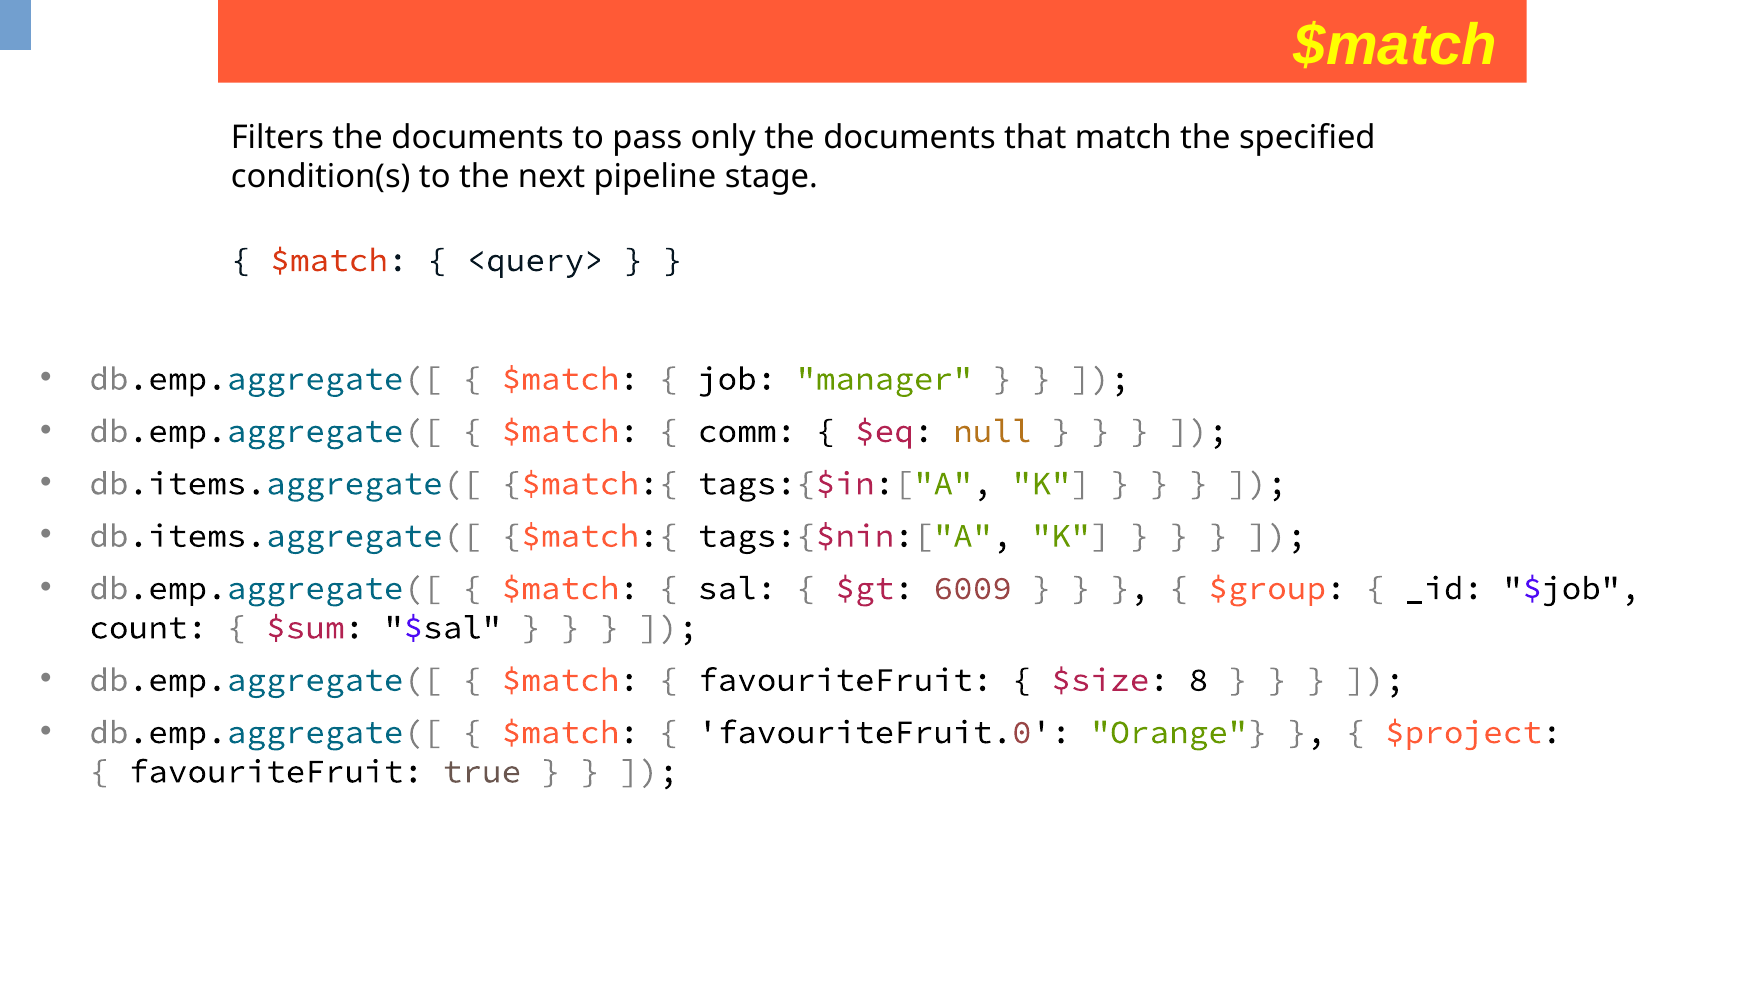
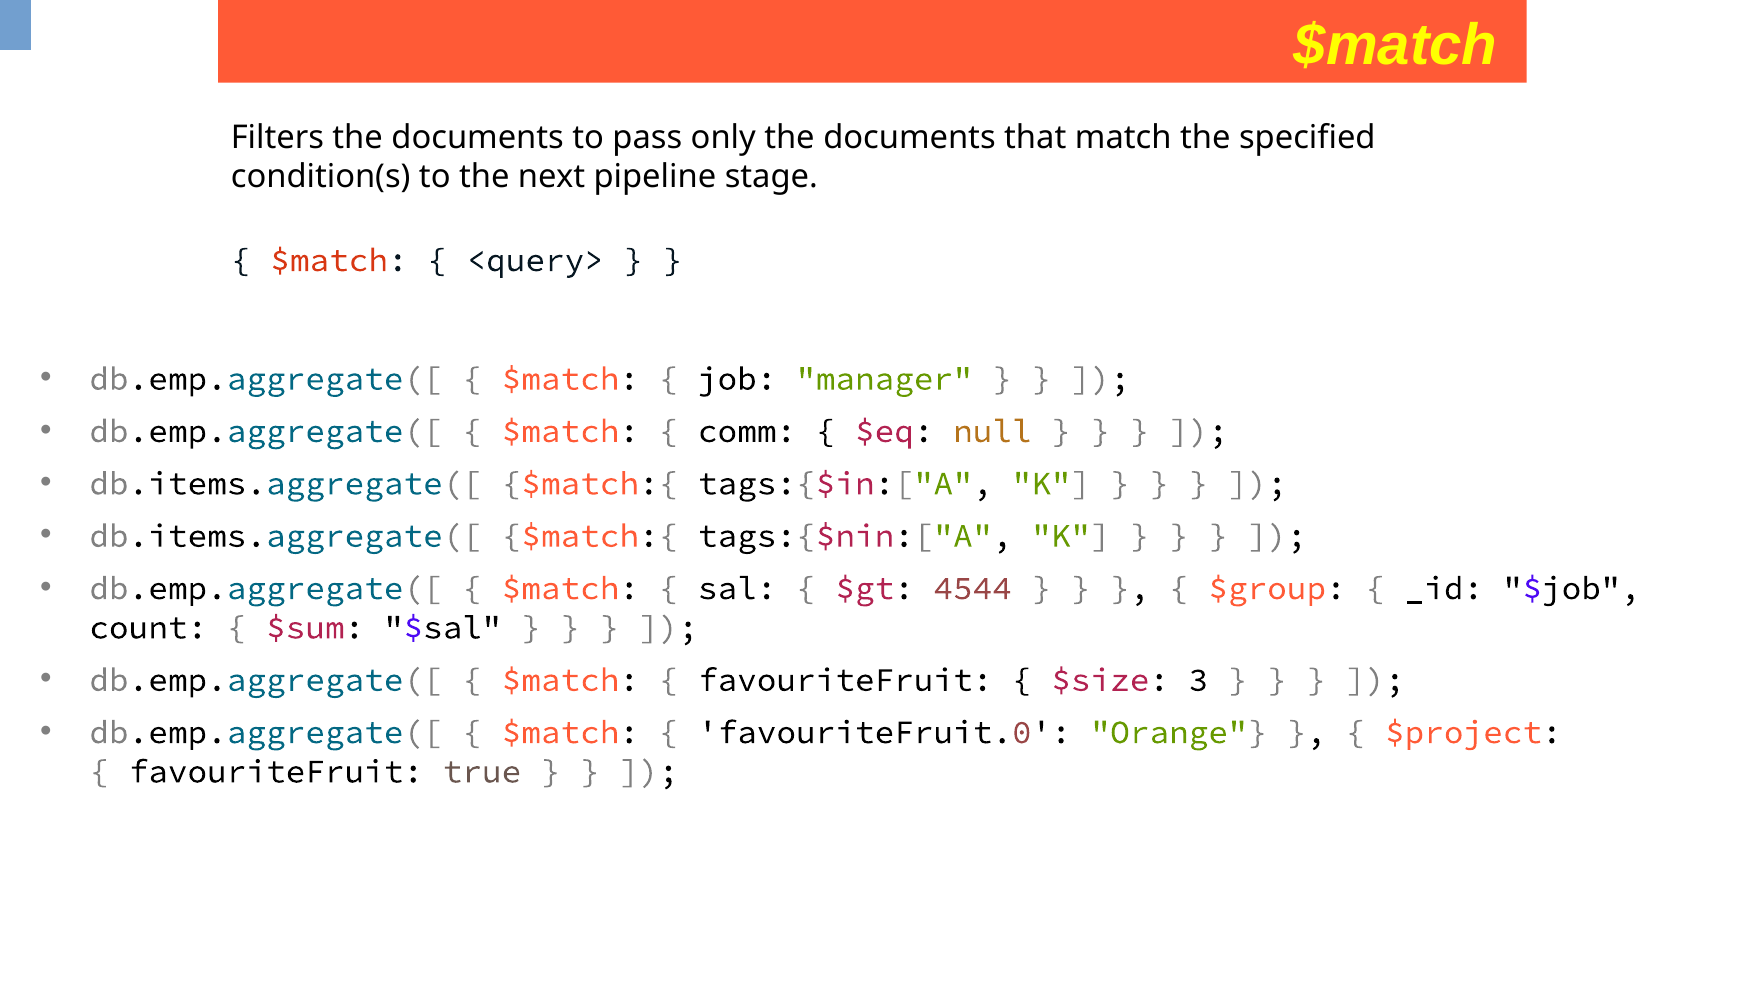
6009: 6009 -> 4544 (973, 588)
8: 8 -> 3 (1198, 680)
